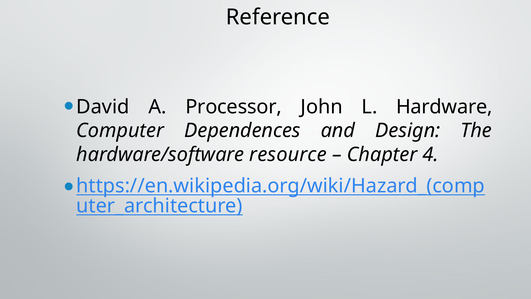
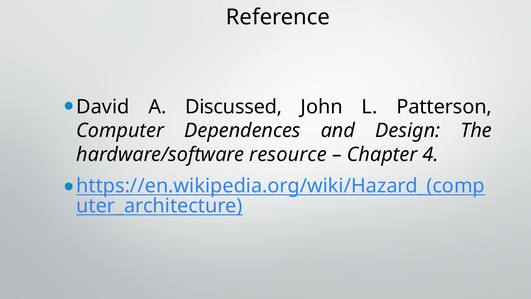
Processor: Processor -> Discussed (234, 107)
Hardware: Hardware -> Patterson (444, 107)
